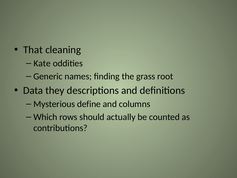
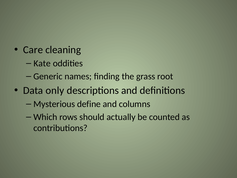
That: That -> Care (33, 50)
they: they -> only (55, 90)
